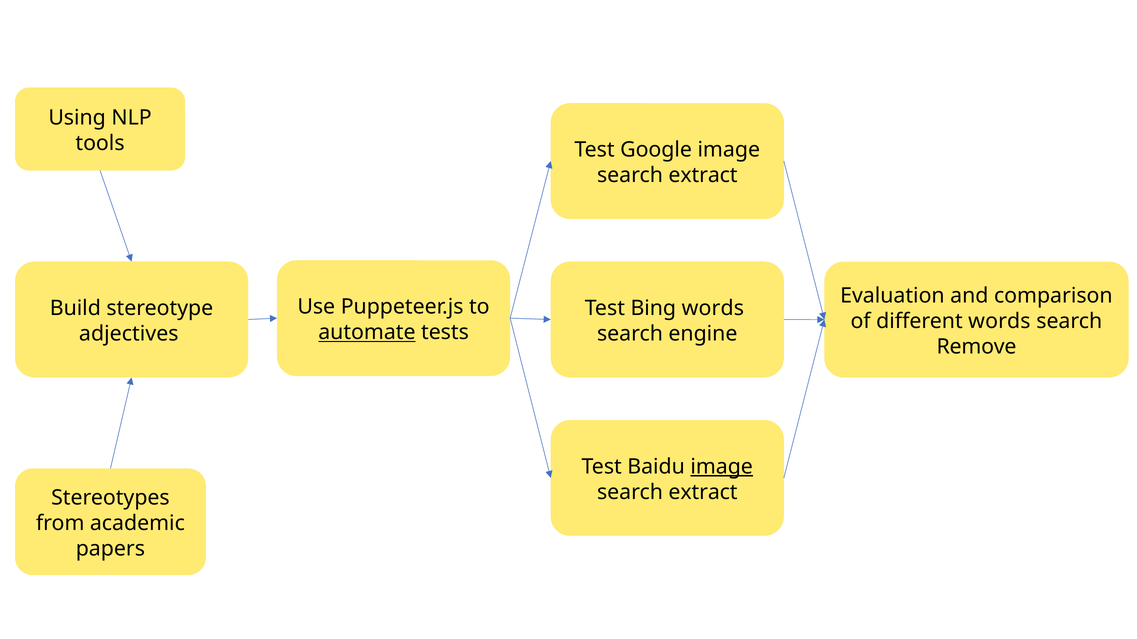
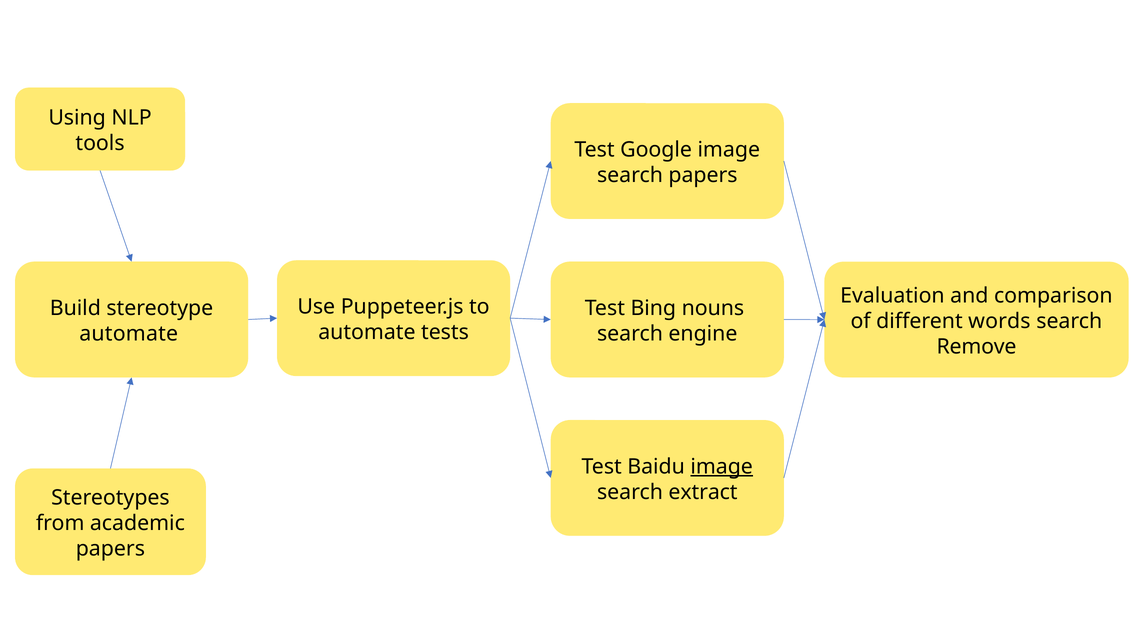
extract: extract -> papers (703, 175)
Bing words: words -> nouns (713, 308)
automate underline: present -> none (367, 333)
adjectives: adjectives -> automate (129, 334)
